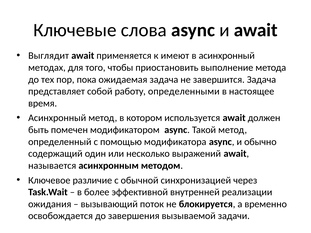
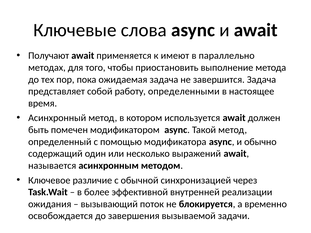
Выглядит: Выглядит -> Получают (49, 56)
в асинхронный: асинхронный -> параллельно (227, 56)
